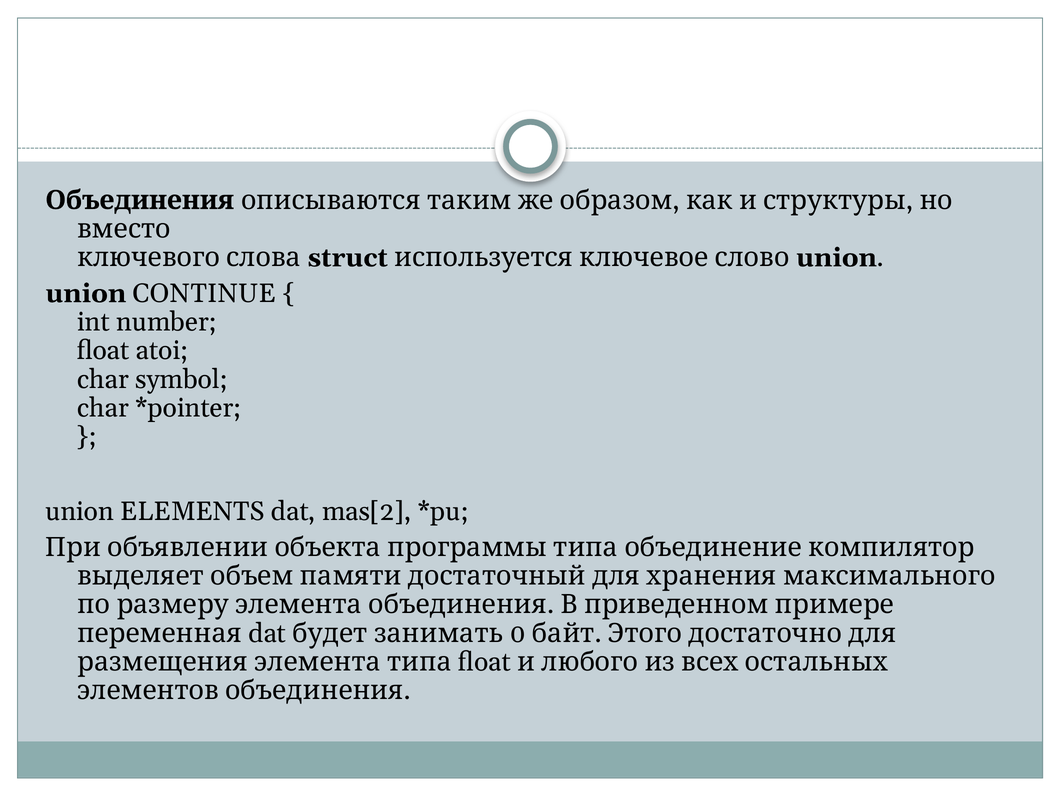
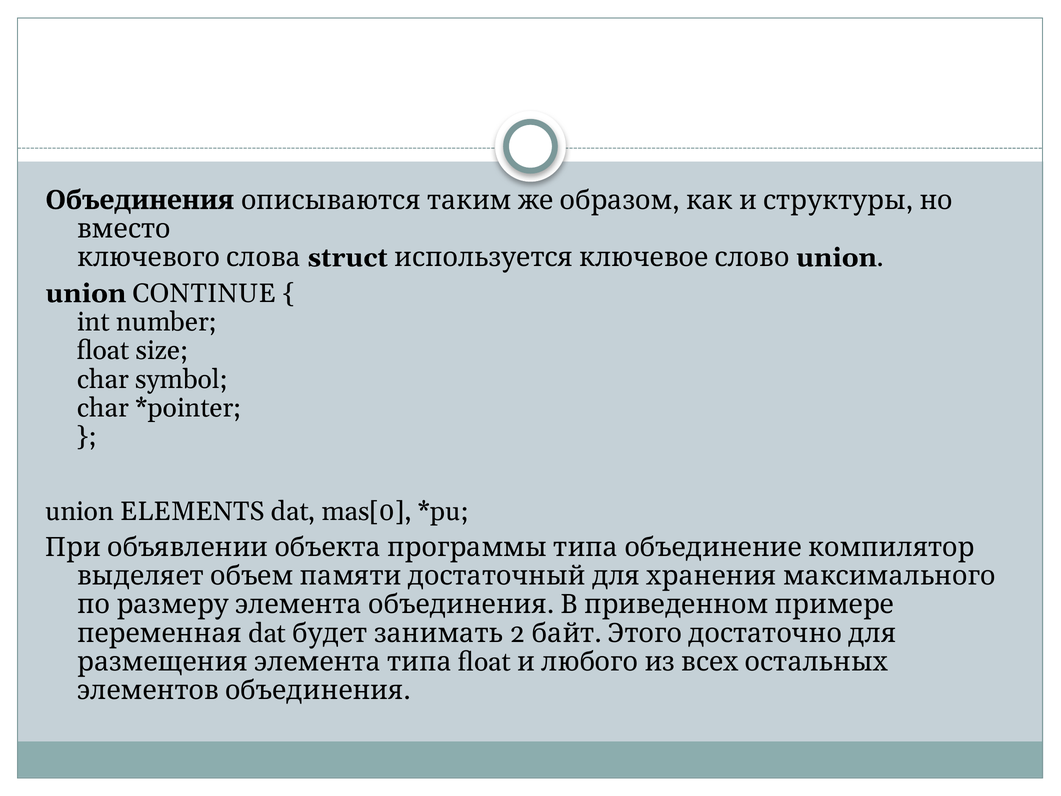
atoi: atoi -> size (162, 351)
mas[2: mas[2 -> mas[0 (367, 511)
0: 0 -> 2 (518, 633)
